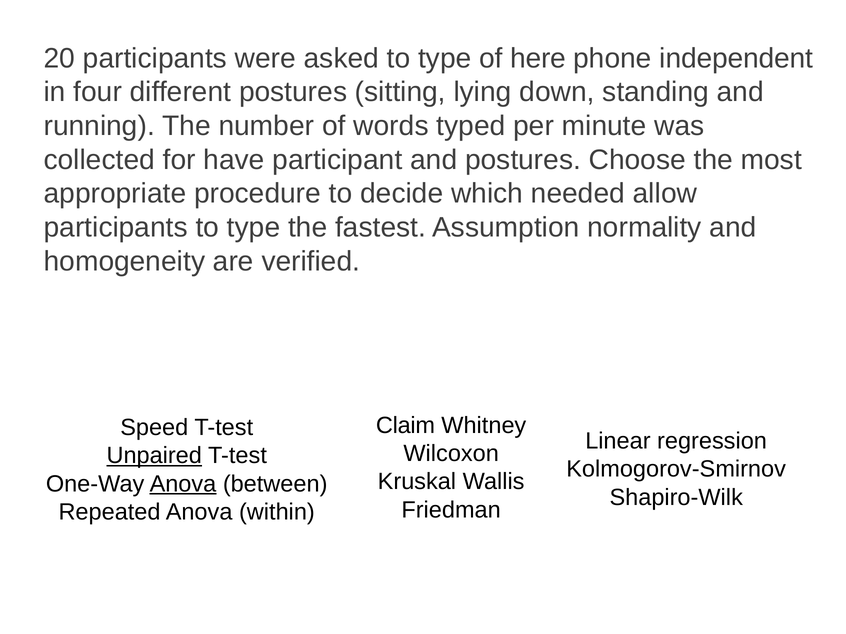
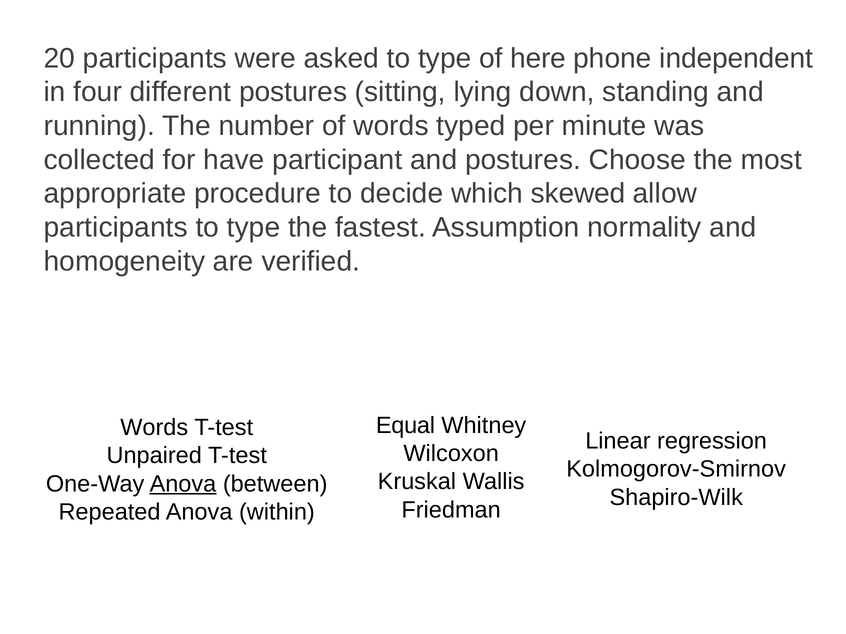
needed: needed -> skewed (578, 194)
Claim: Claim -> Equal (405, 426)
Speed: Speed -> Words (154, 428)
Unpaired underline: present -> none (154, 456)
